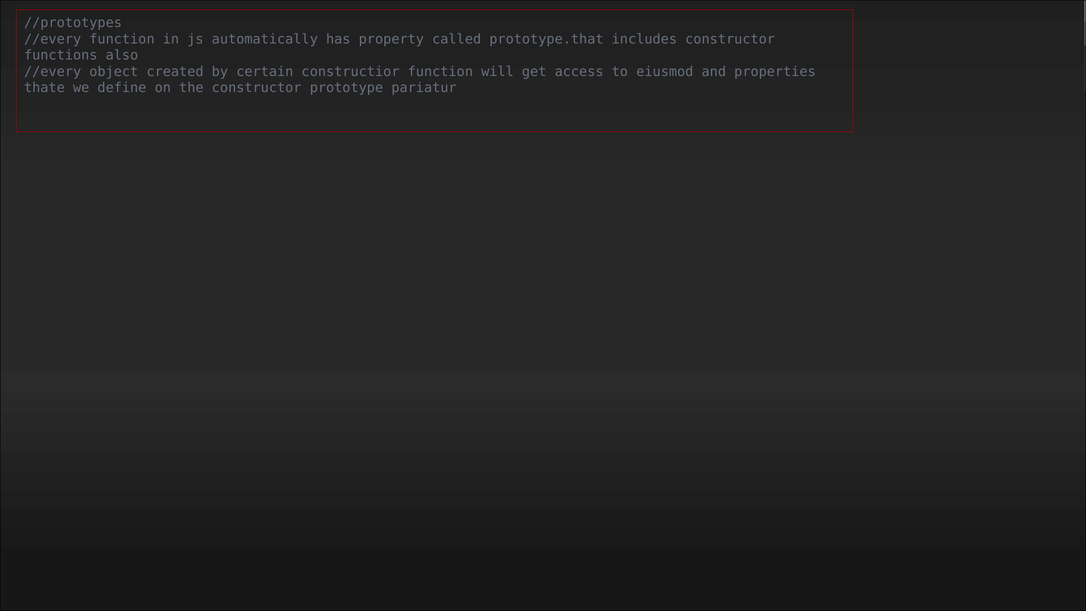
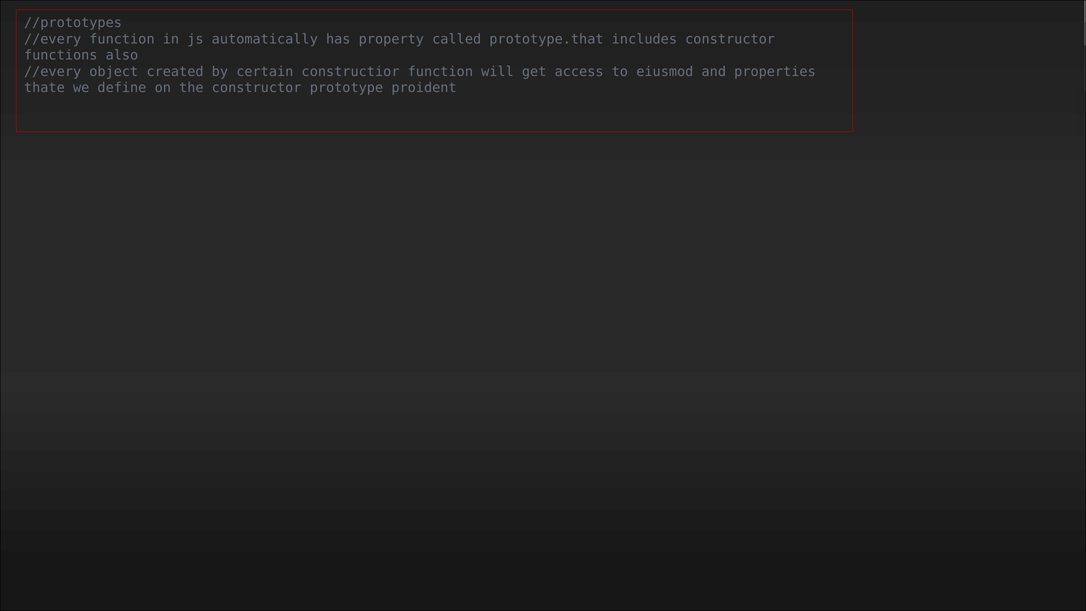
pariatur: pariatur -> proident (424, 88)
